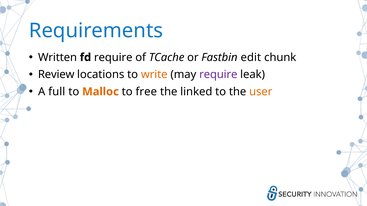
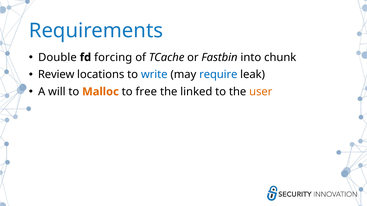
Written: Written -> Double (57, 57)
fd require: require -> forcing (113, 57)
edit: edit -> into (251, 57)
write colour: orange -> blue (154, 75)
require colour: purple -> blue (218, 75)
full: full -> will (57, 92)
